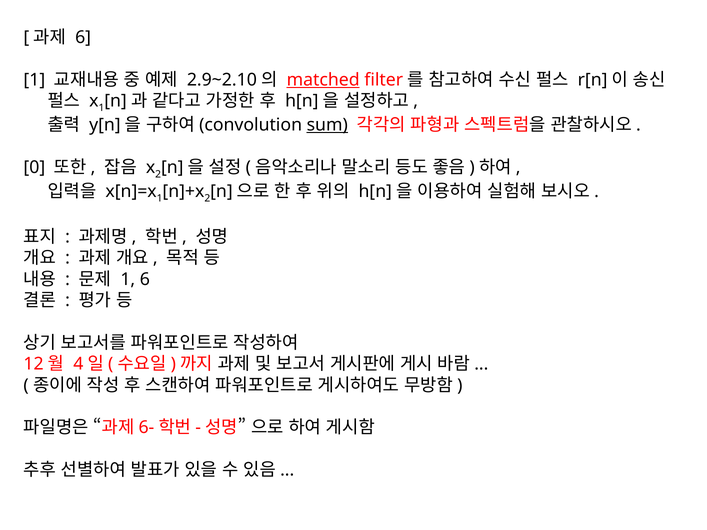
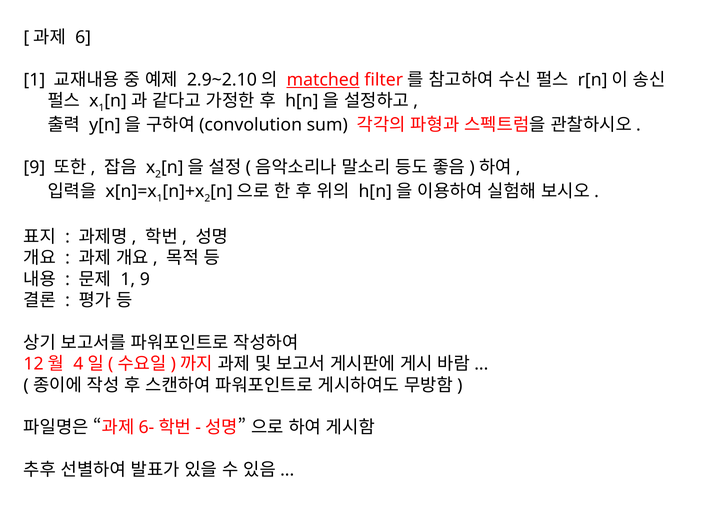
sum underline: present -> none (327, 125)
0: 0 -> 9 (34, 168)
1 6: 6 -> 9 (145, 279)
